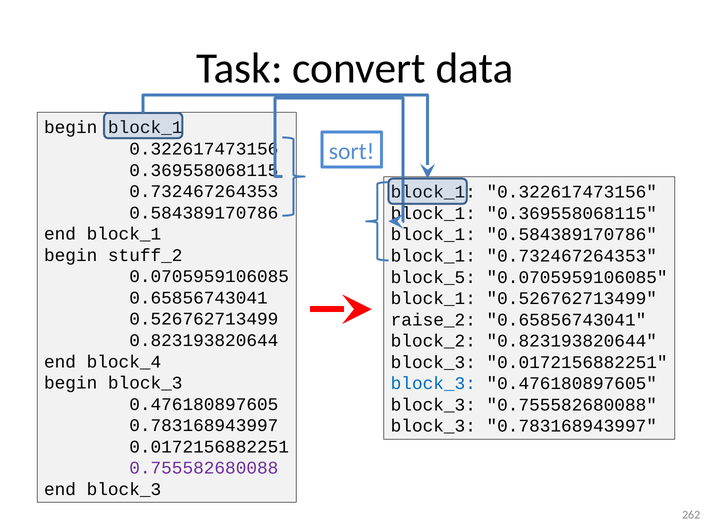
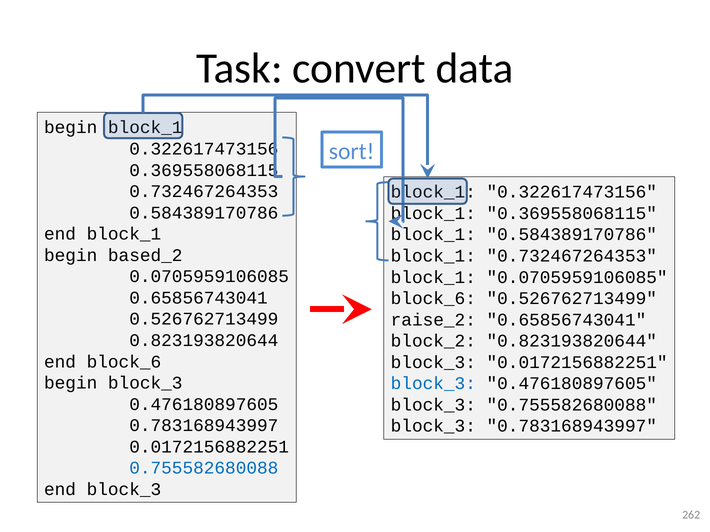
stuff_2: stuff_2 -> based_2 (145, 256)
block_5: block_5 -> block_1 (433, 277)
block_1: block_1 -> block_6 (433, 299)
end block_4: block_4 -> block_6 (124, 362)
0.755582680088 colour: purple -> blue (204, 469)
